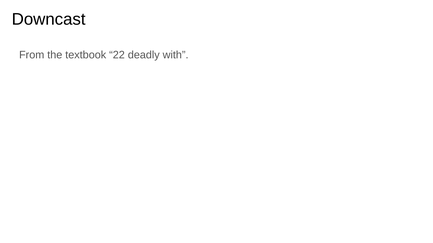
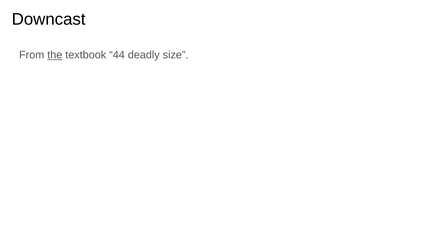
the underline: none -> present (55, 55)
22: 22 -> 44 (117, 55)
with: with -> size (176, 55)
